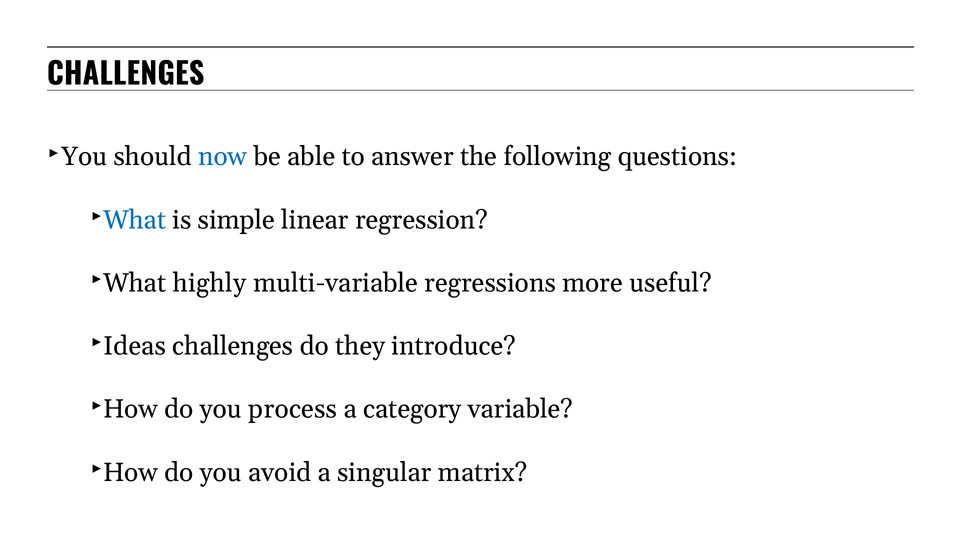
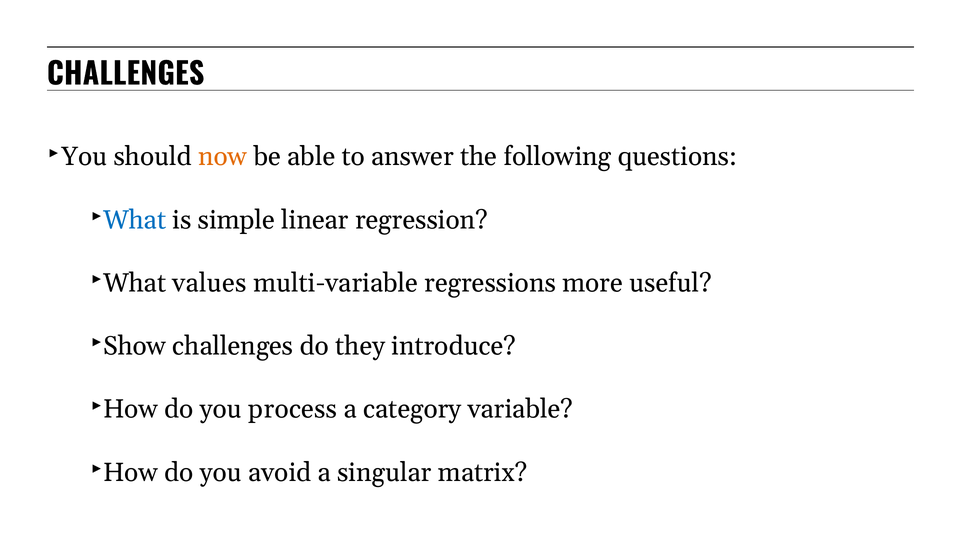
now colour: blue -> orange (223, 157)
highly: highly -> values (210, 283)
Ideas: Ideas -> Show (135, 346)
